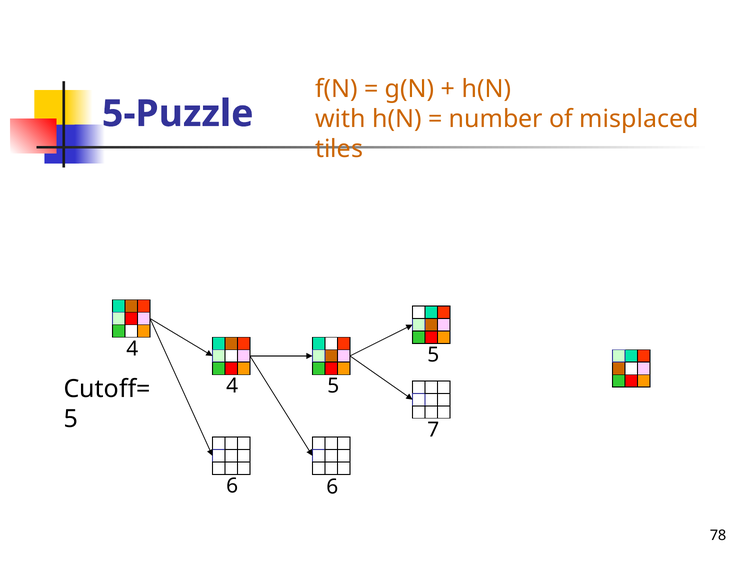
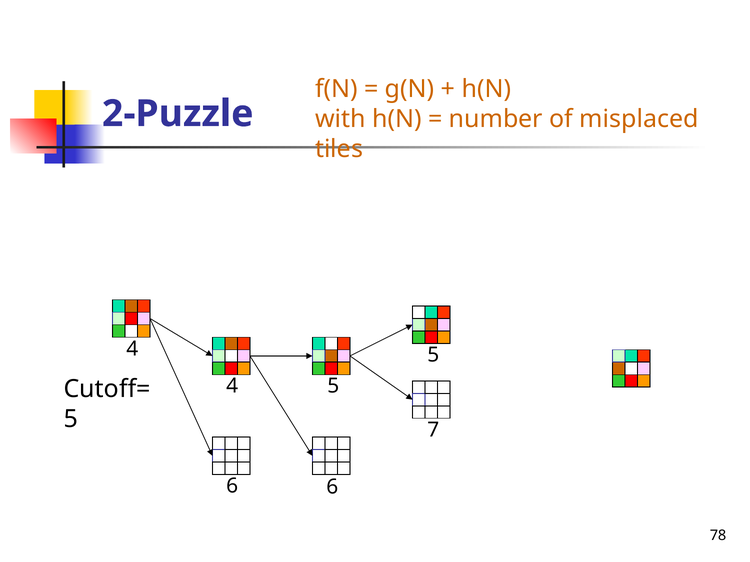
5-Puzzle: 5-Puzzle -> 2-Puzzle (178, 114)
